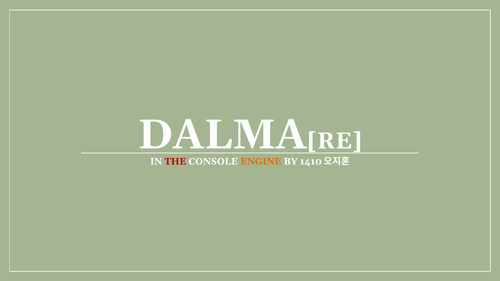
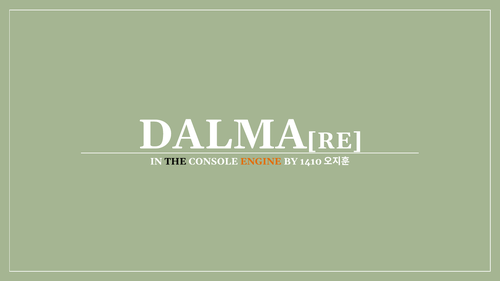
THE colour: red -> black (175, 162)
